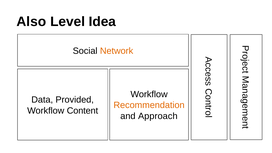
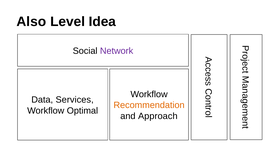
Network colour: orange -> purple (117, 51)
Provided: Provided -> Services (75, 100)
Content: Content -> Optimal (82, 111)
